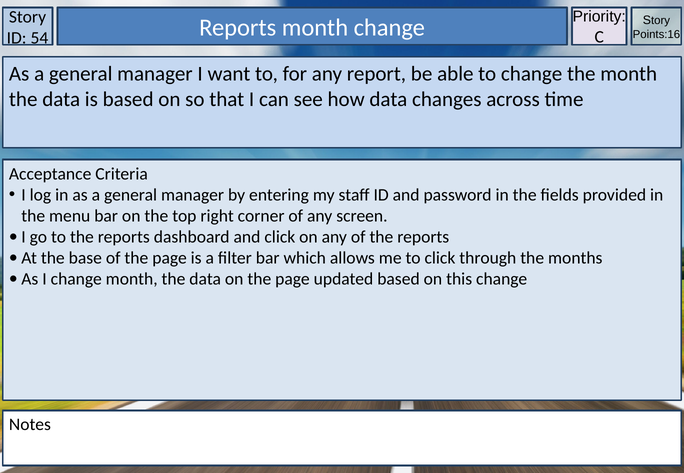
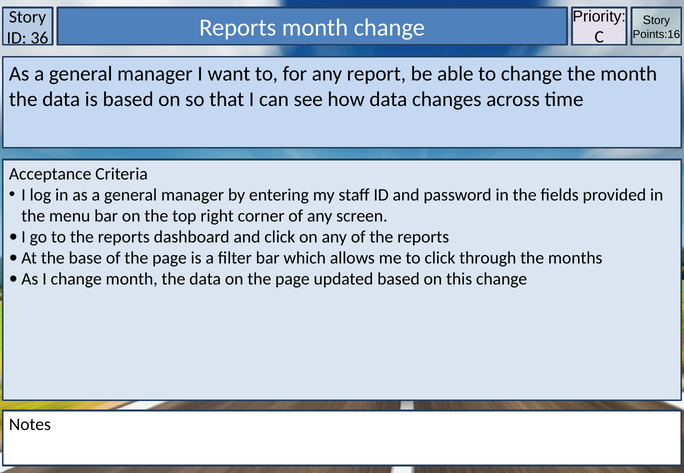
54: 54 -> 36 (39, 38)
